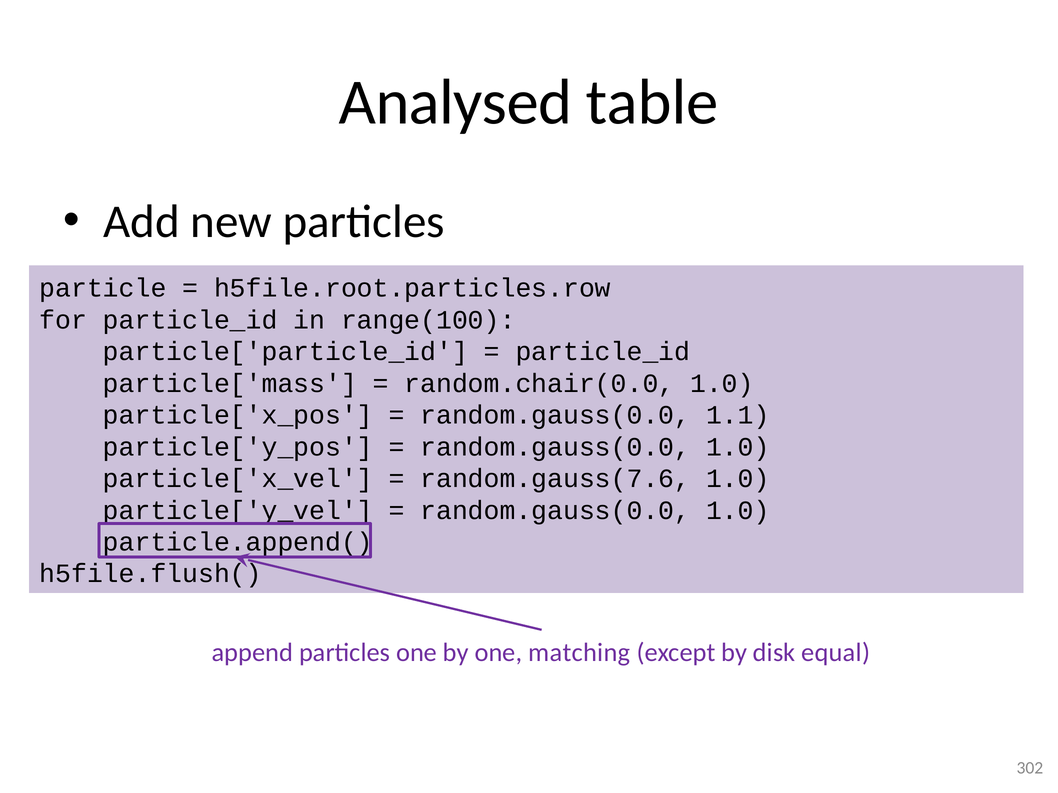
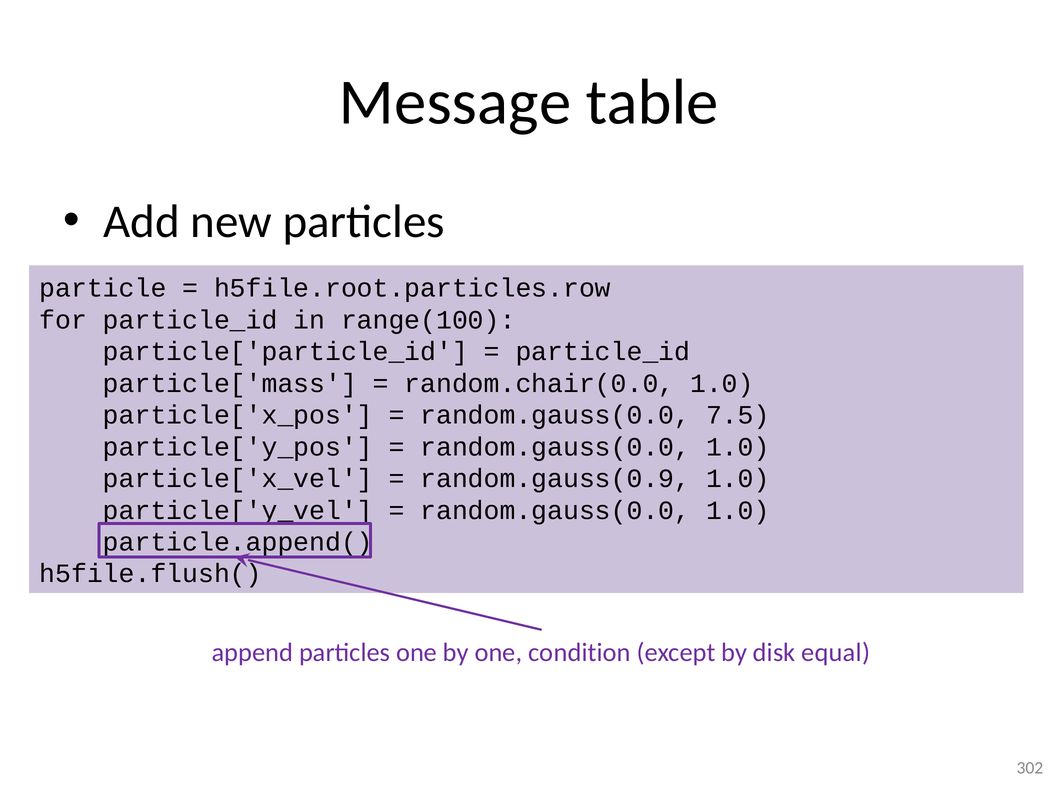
Analysed: Analysed -> Message (455, 102)
1.1: 1.1 -> 7.5 (738, 415)
random.gauss(7.6: random.gauss(7.6 -> random.gauss(0.9 (555, 479)
matching: matching -> condition (579, 653)
